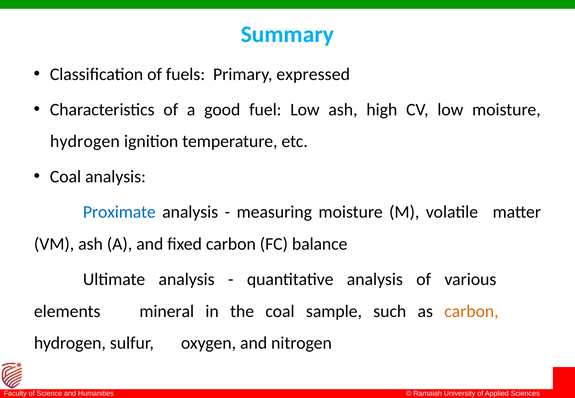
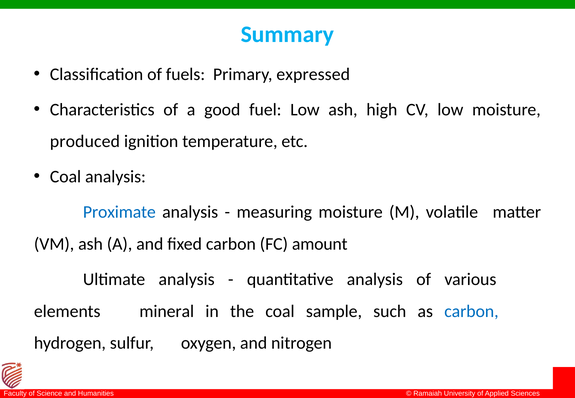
hydrogen: hydrogen -> produced (85, 141)
balance: balance -> amount (320, 244)
carbon colour: orange -> blue (471, 311)
